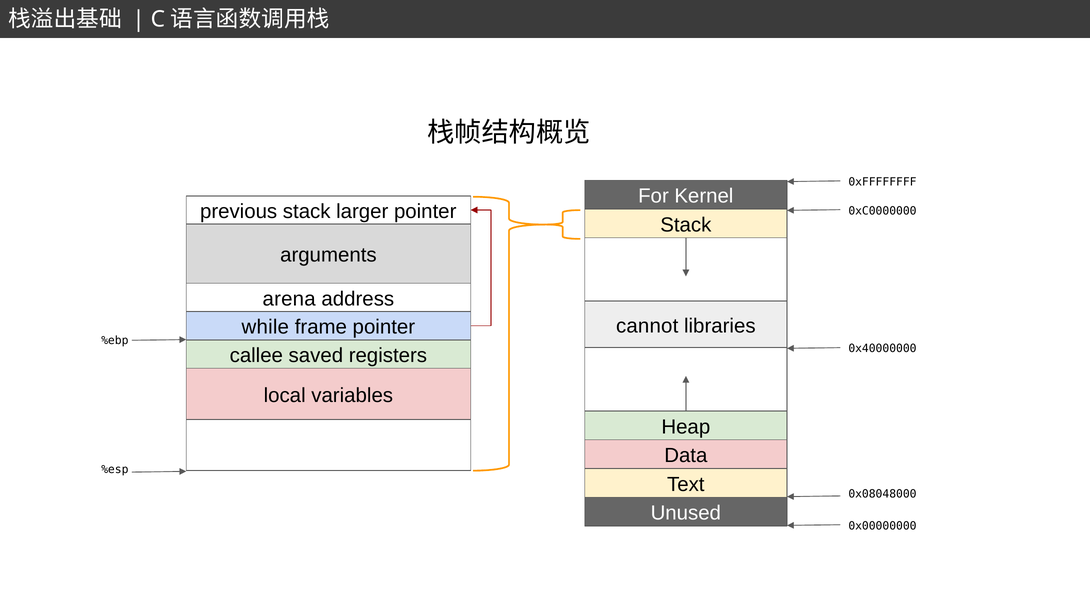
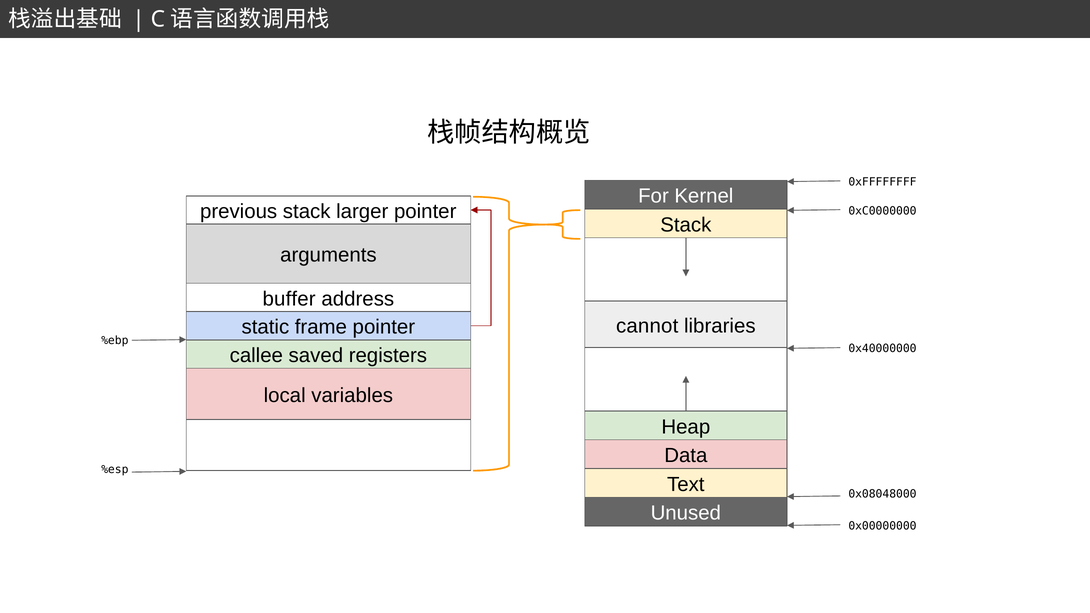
arena: arena -> buffer (289, 299)
while: while -> static (265, 327)
